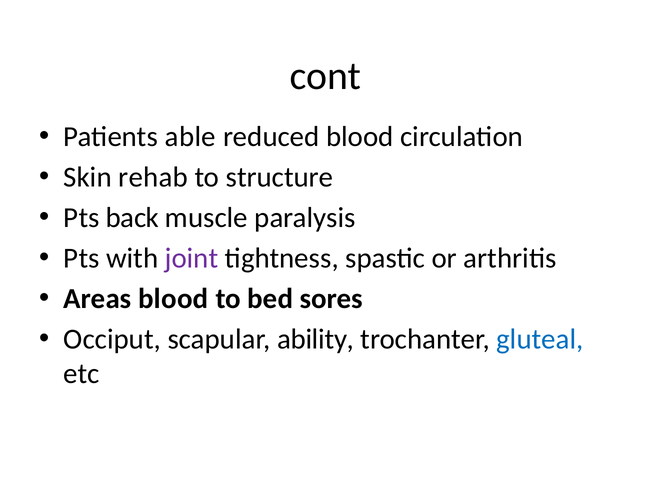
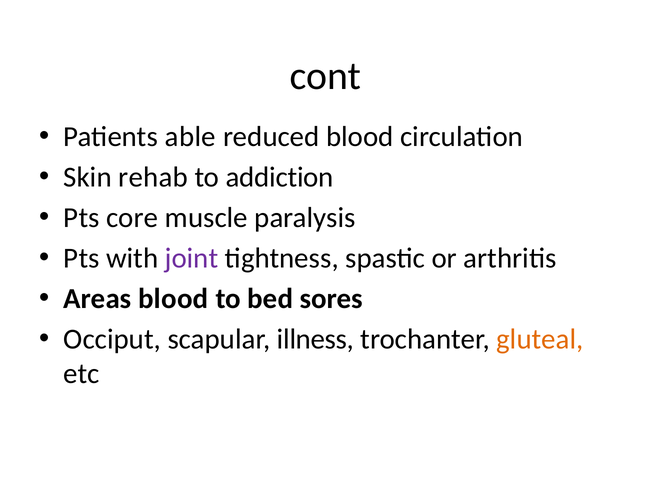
structure: structure -> addiction (280, 177)
back: back -> core (132, 218)
ability: ability -> illness (316, 339)
gluteal colour: blue -> orange (540, 339)
